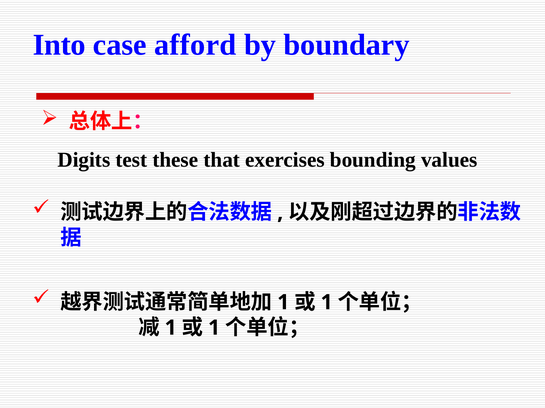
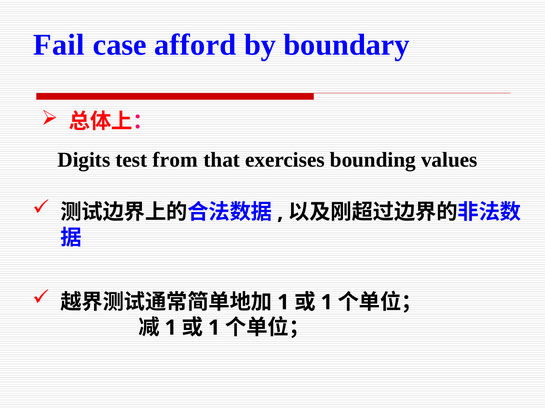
Into: Into -> Fail (59, 45)
these: these -> from (175, 160)
